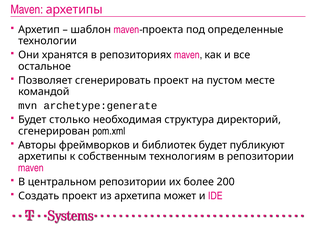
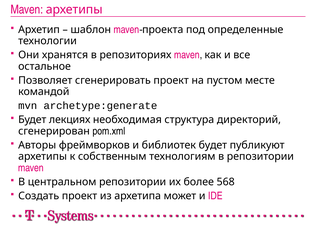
столько: столько -> лекциях (70, 120)
200: 200 -> 568 (226, 182)
